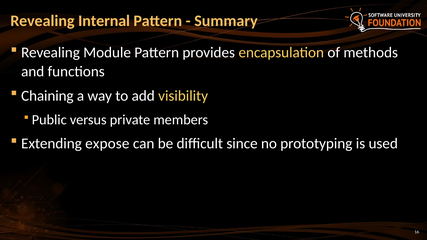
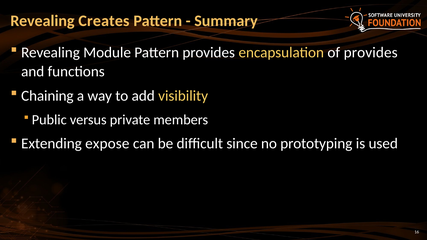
Internal: Internal -> Creates (104, 21)
of methods: methods -> provides (371, 53)
